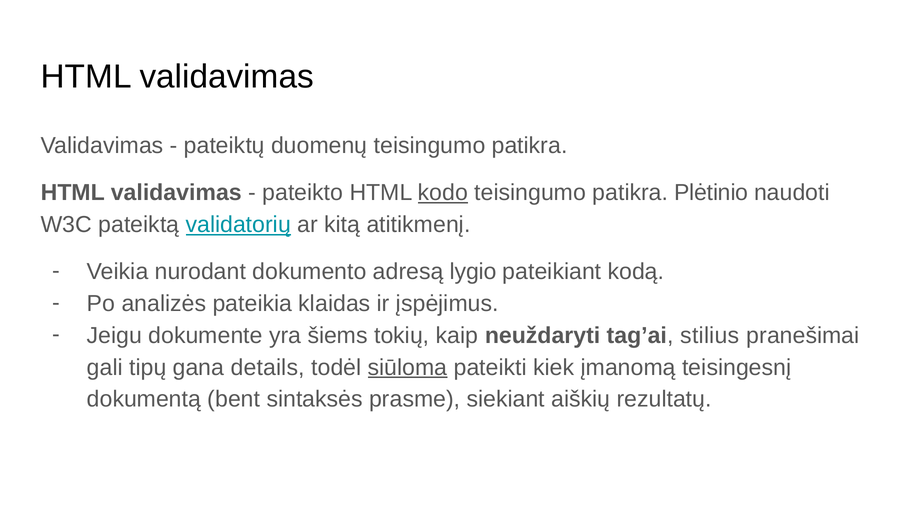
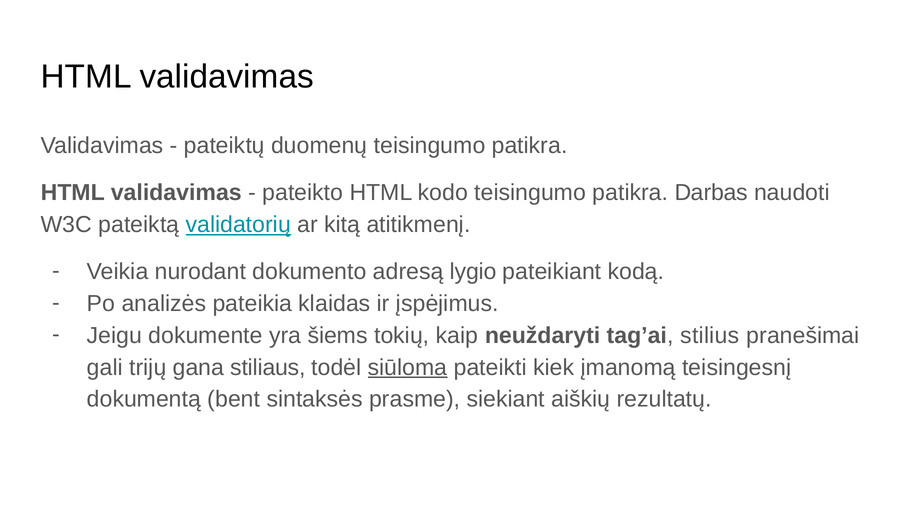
kodo underline: present -> none (443, 193)
Plėtinio: Plėtinio -> Darbas (711, 193)
tipų: tipų -> trijų (148, 367)
details: details -> stiliaus (268, 367)
